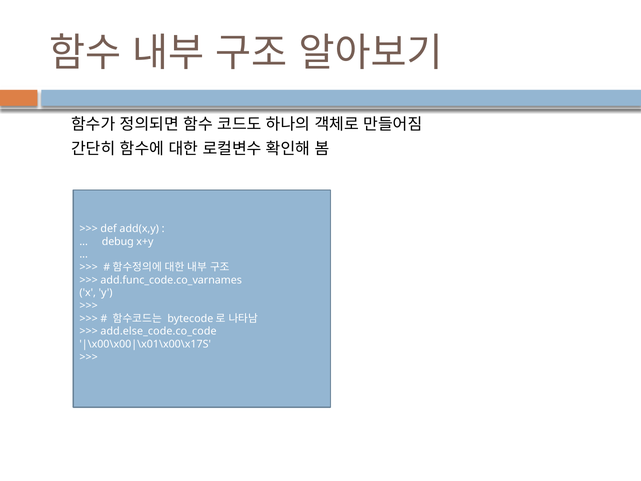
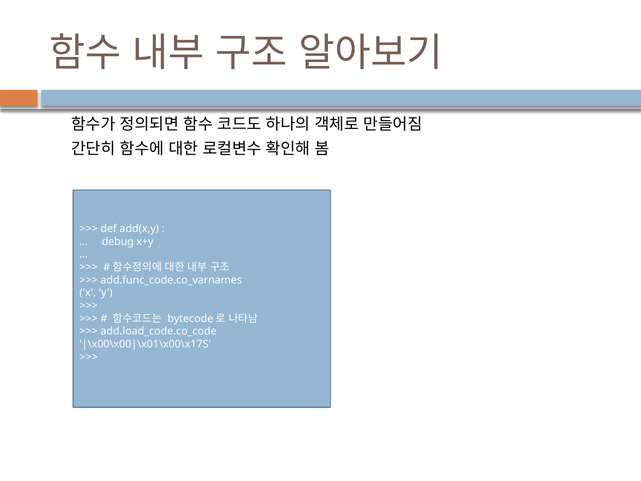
add.else_code.co_code: add.else_code.co_code -> add.load_code.co_code (159, 331)
